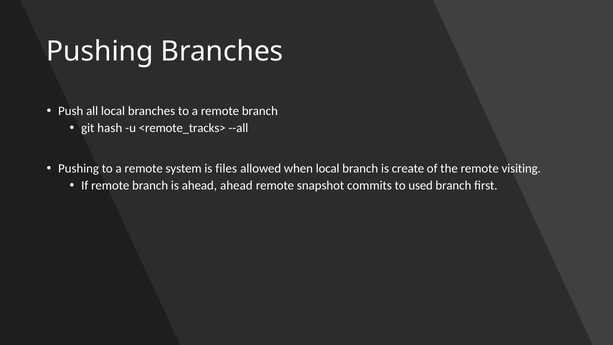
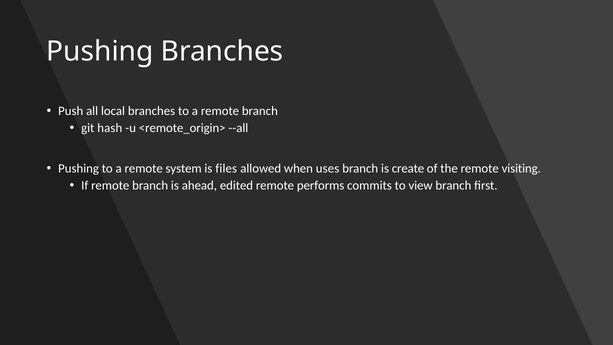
<remote_tracks>: <remote_tracks> -> <remote_origin> (182, 128)
when local: local -> uses (328, 168)
ahead ahead: ahead -> edited (236, 185)
snapshot: snapshot -> performs (321, 185)
used: used -> view (421, 185)
